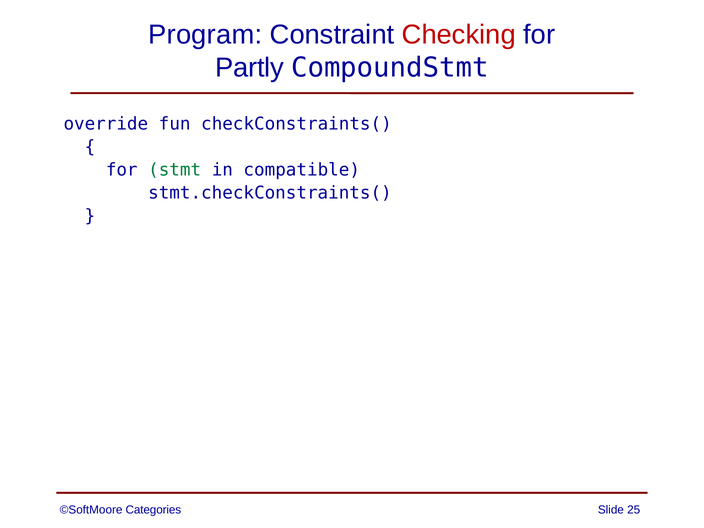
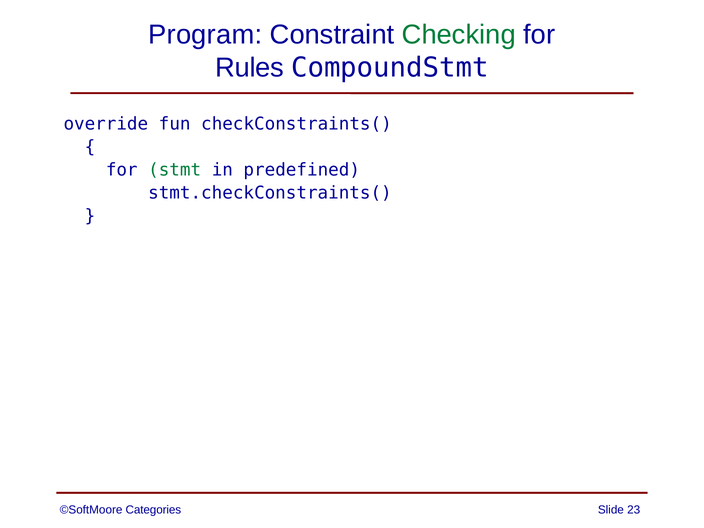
Checking colour: red -> green (459, 35)
Partly: Partly -> Rules (250, 68)
compatible: compatible -> predefined (302, 170)
25: 25 -> 23 (634, 510)
